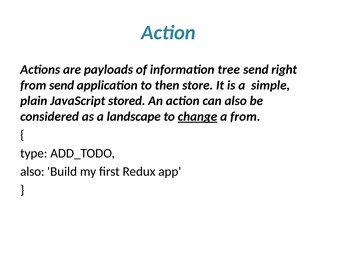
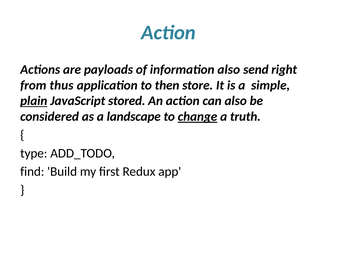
information tree: tree -> also (229, 69)
from send: send -> thus (62, 85)
plain underline: none -> present (34, 101)
a from: from -> truth (245, 117)
also: also -> find (32, 171)
